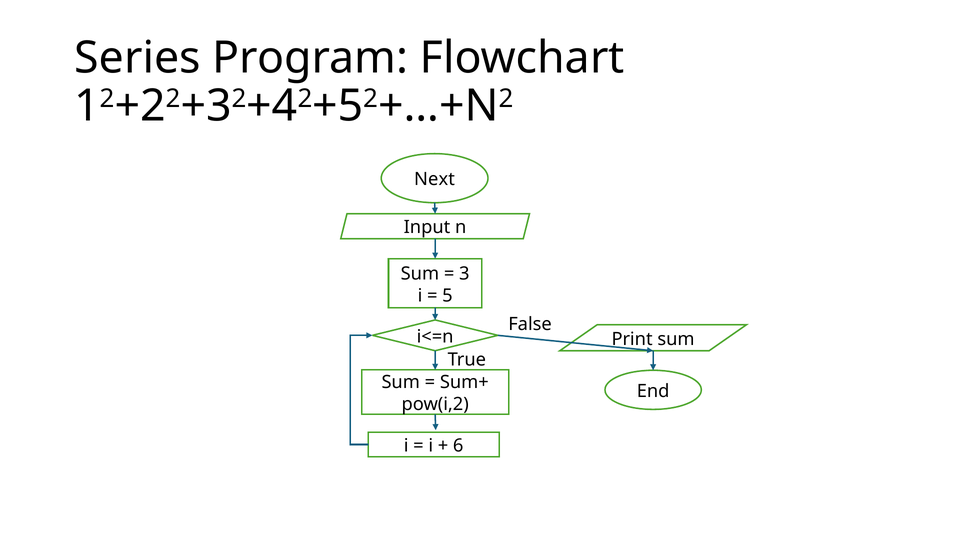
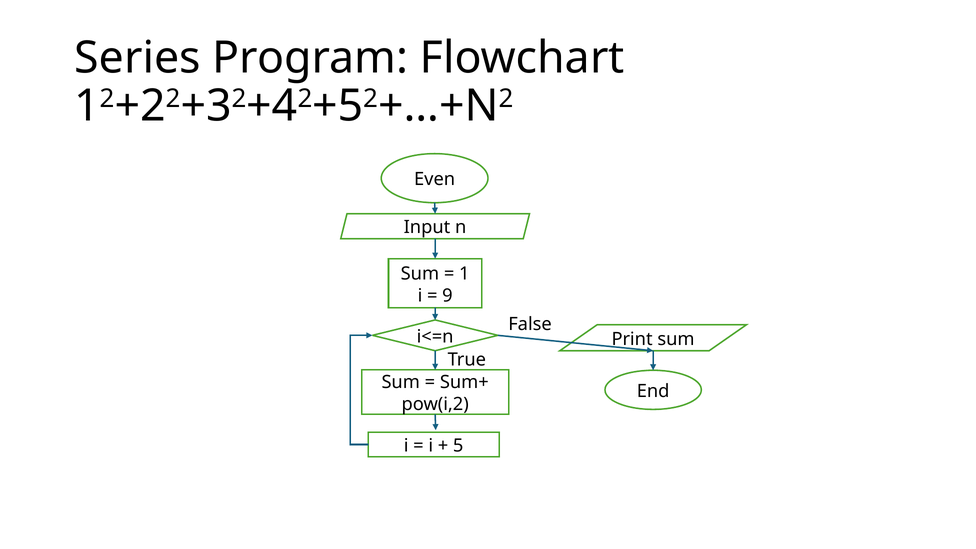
Next: Next -> Even (435, 179)
3: 3 -> 1 (464, 274)
5: 5 -> 9 (447, 295)
6: 6 -> 5 (458, 446)
